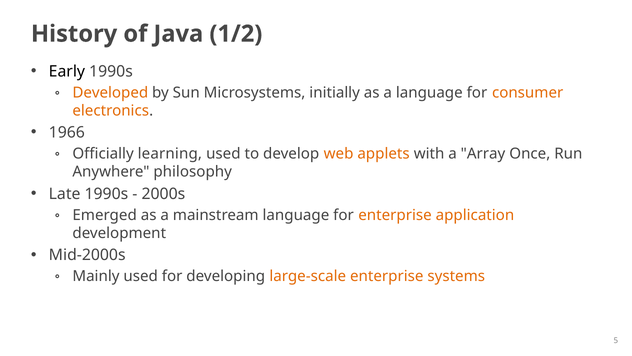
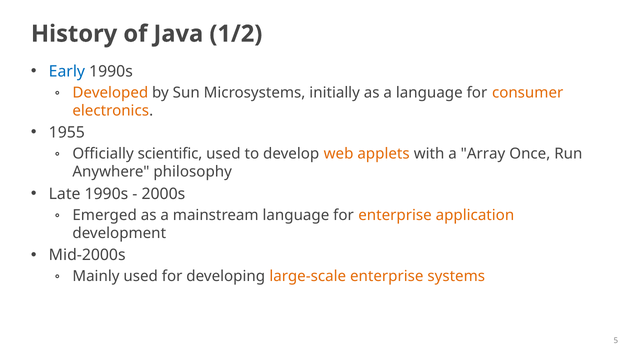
Early colour: black -> blue (67, 71)
1966: 1966 -> 1955 (67, 132)
learning: learning -> scientific (170, 154)
